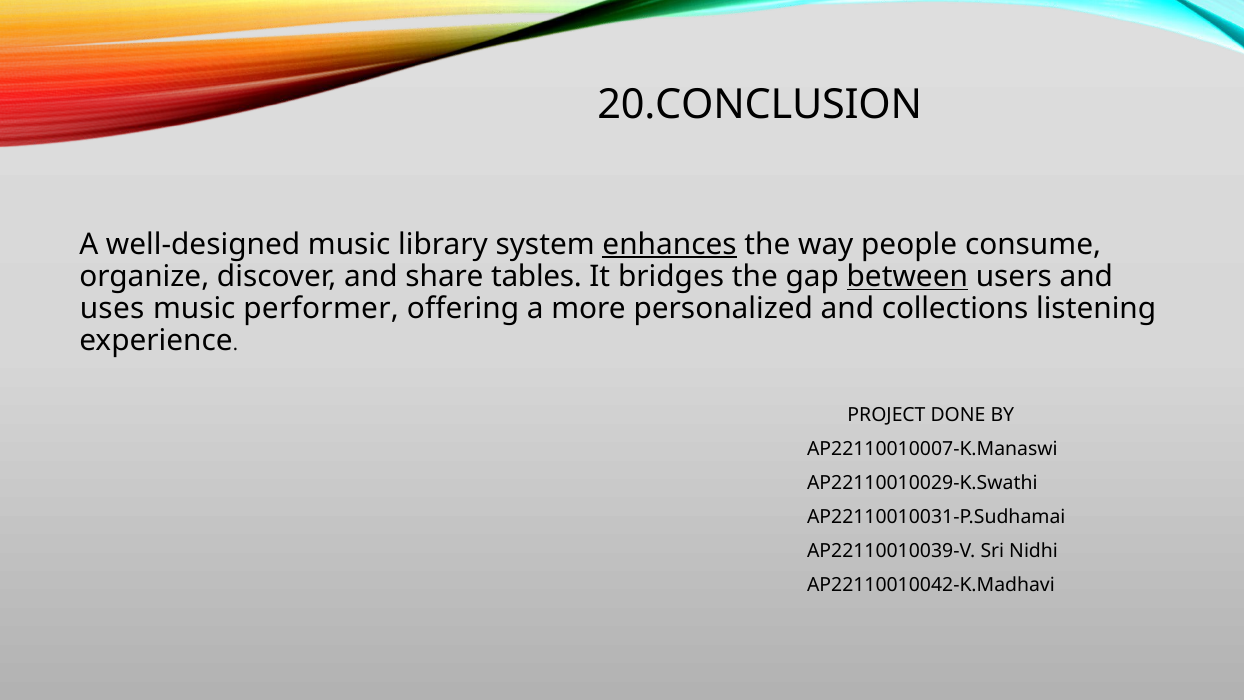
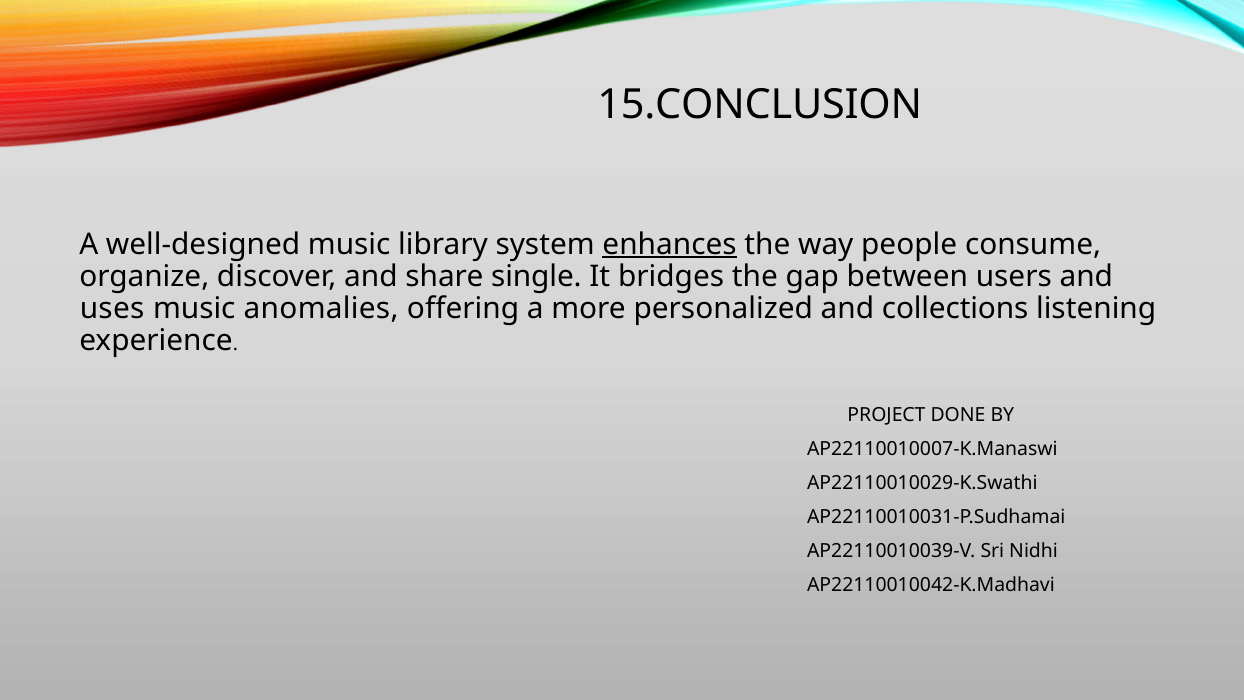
20.CONCLUSION: 20.CONCLUSION -> 15.CONCLUSION (760, 105)
tables: tables -> single (536, 277)
between underline: present -> none (907, 277)
performer: performer -> anomalies (321, 309)
